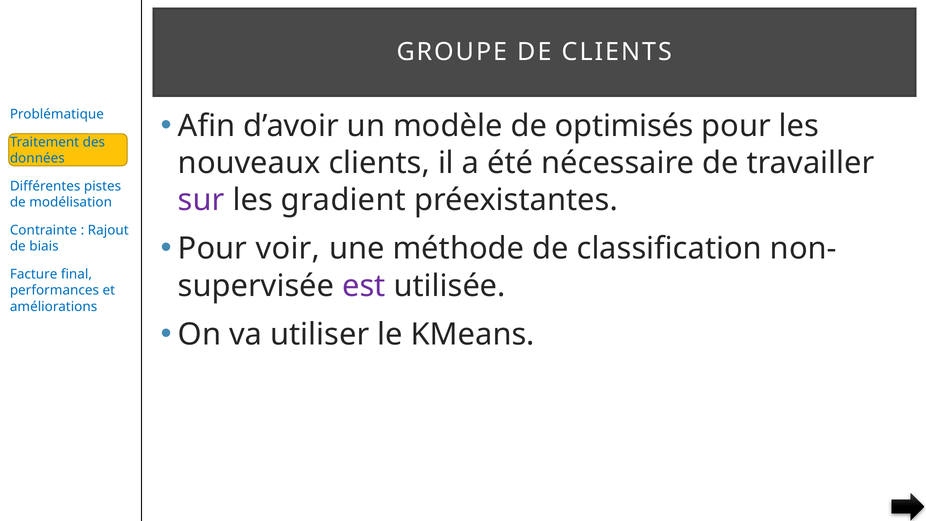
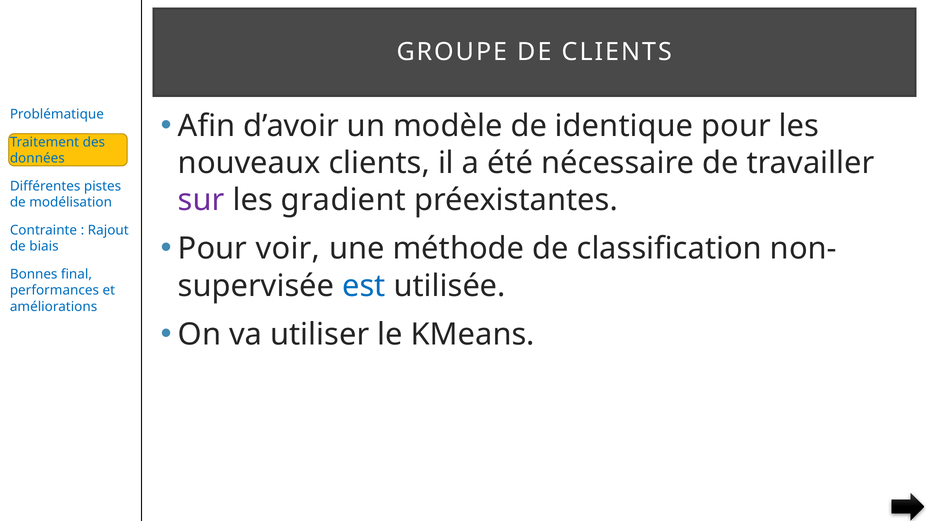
optimisés: optimisés -> identique (624, 126)
Facture: Facture -> Bonnes (34, 274)
est colour: purple -> blue (364, 286)
